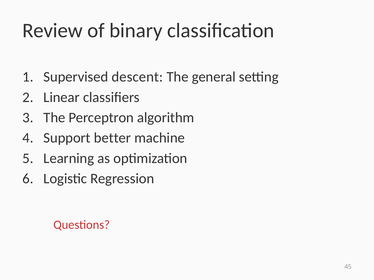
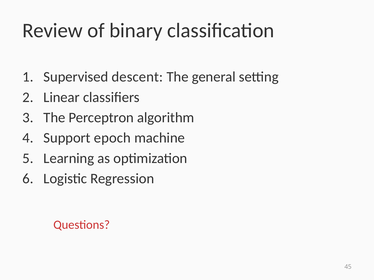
better: better -> epoch (112, 138)
